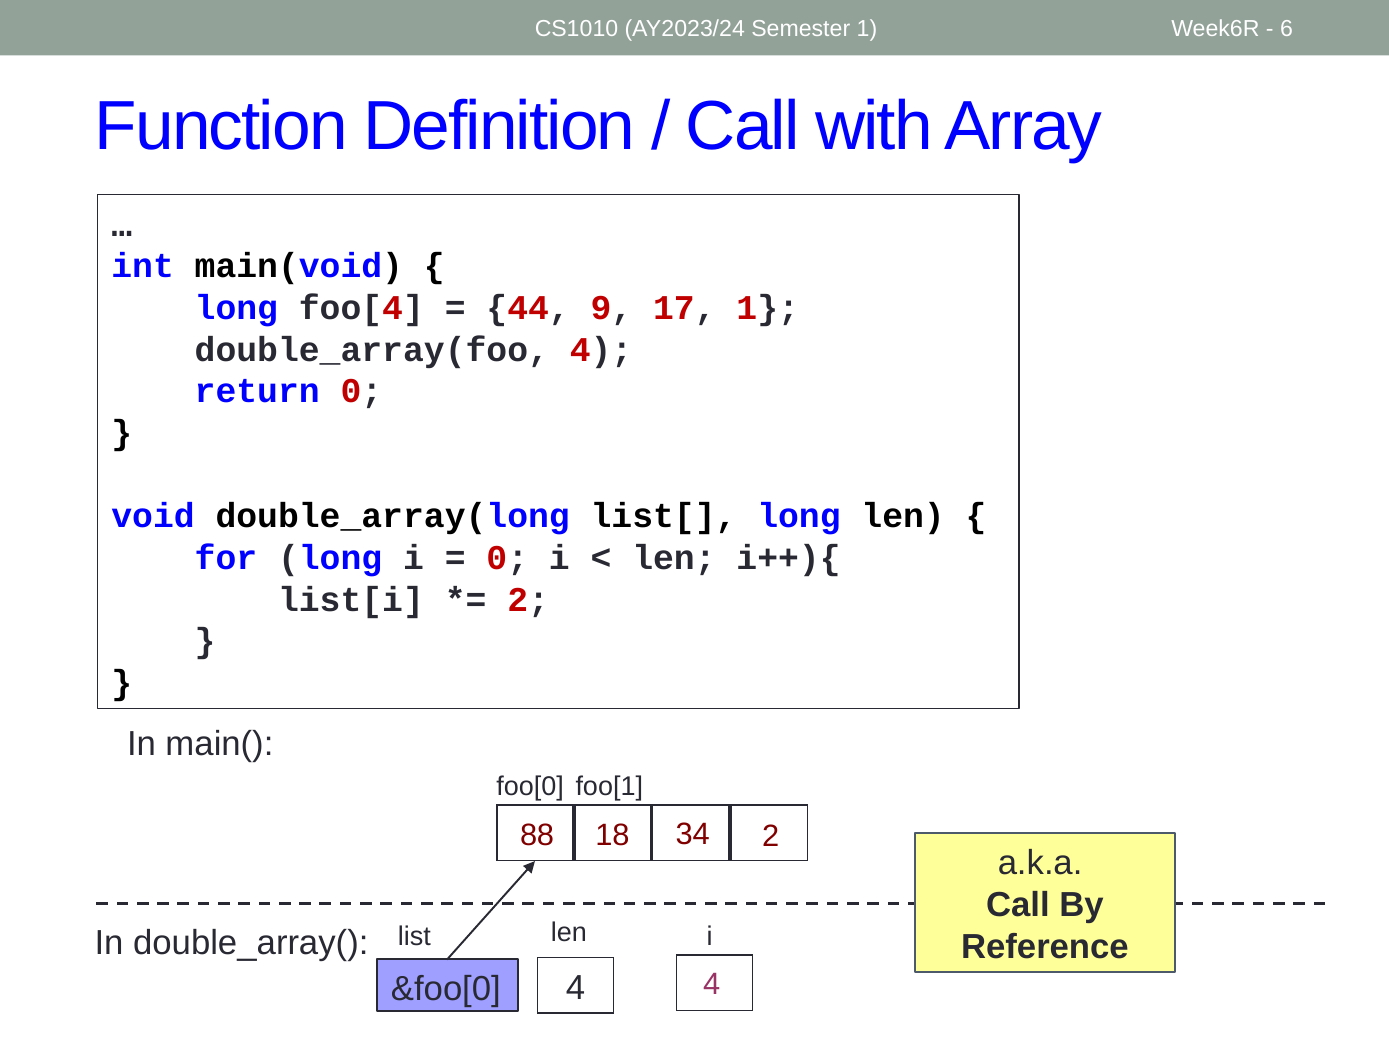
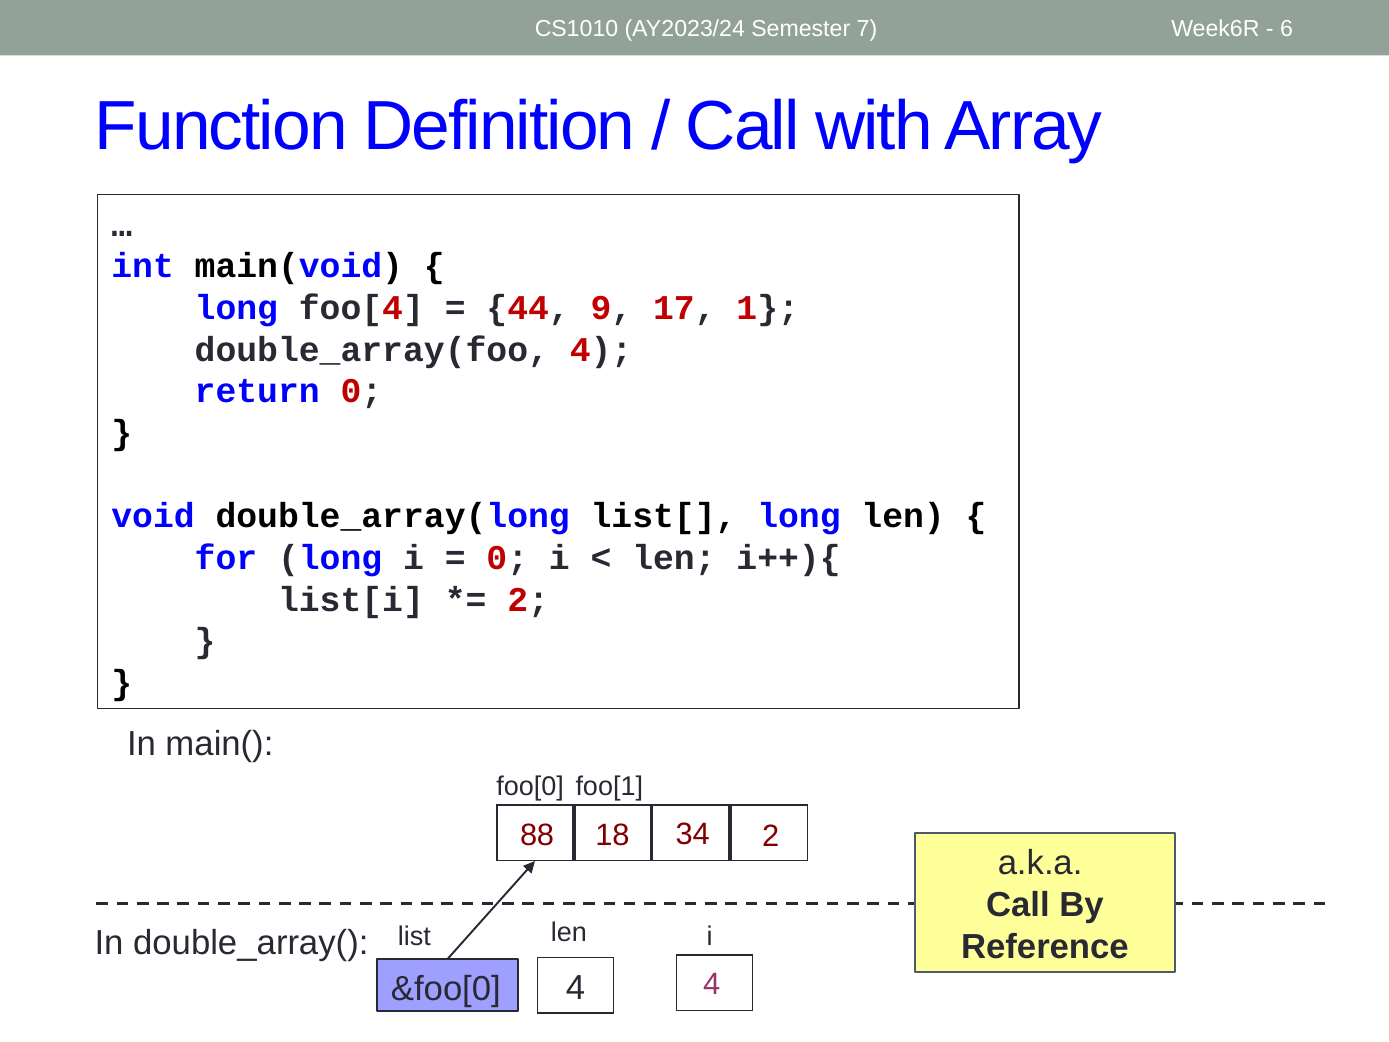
Semester 1: 1 -> 7 (867, 29)
